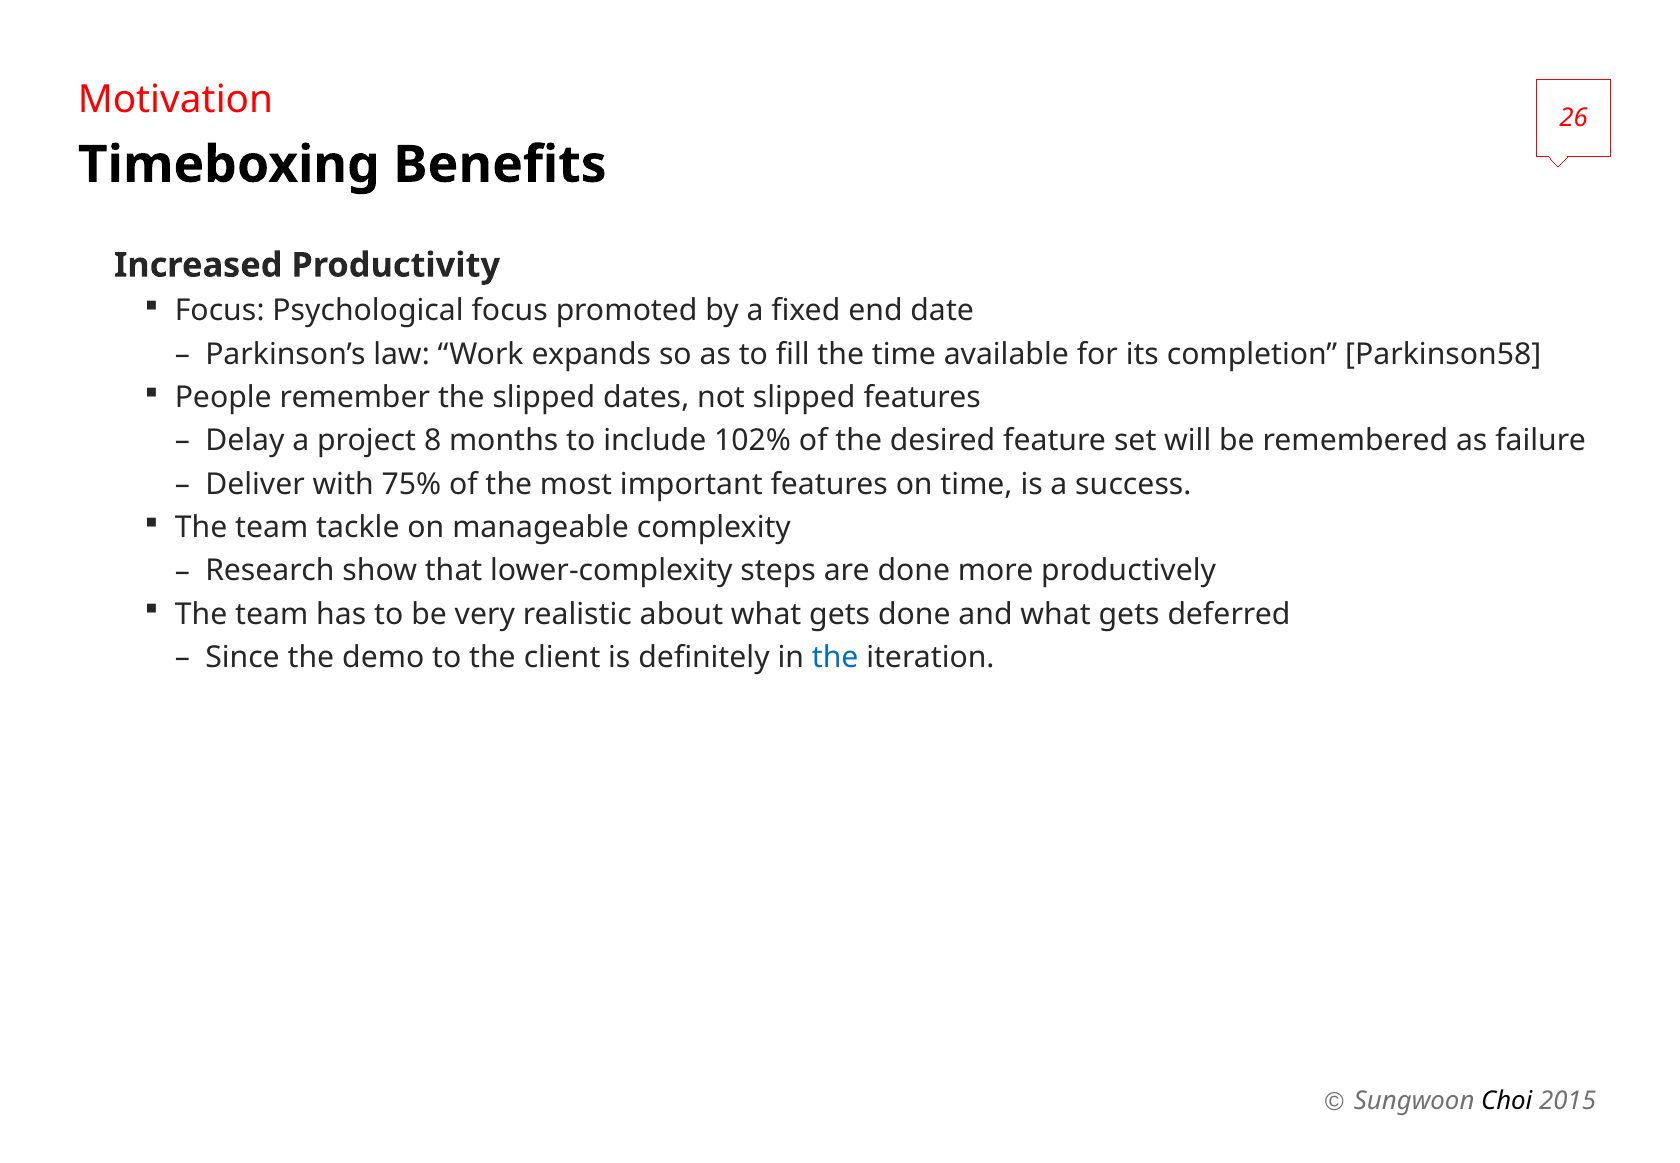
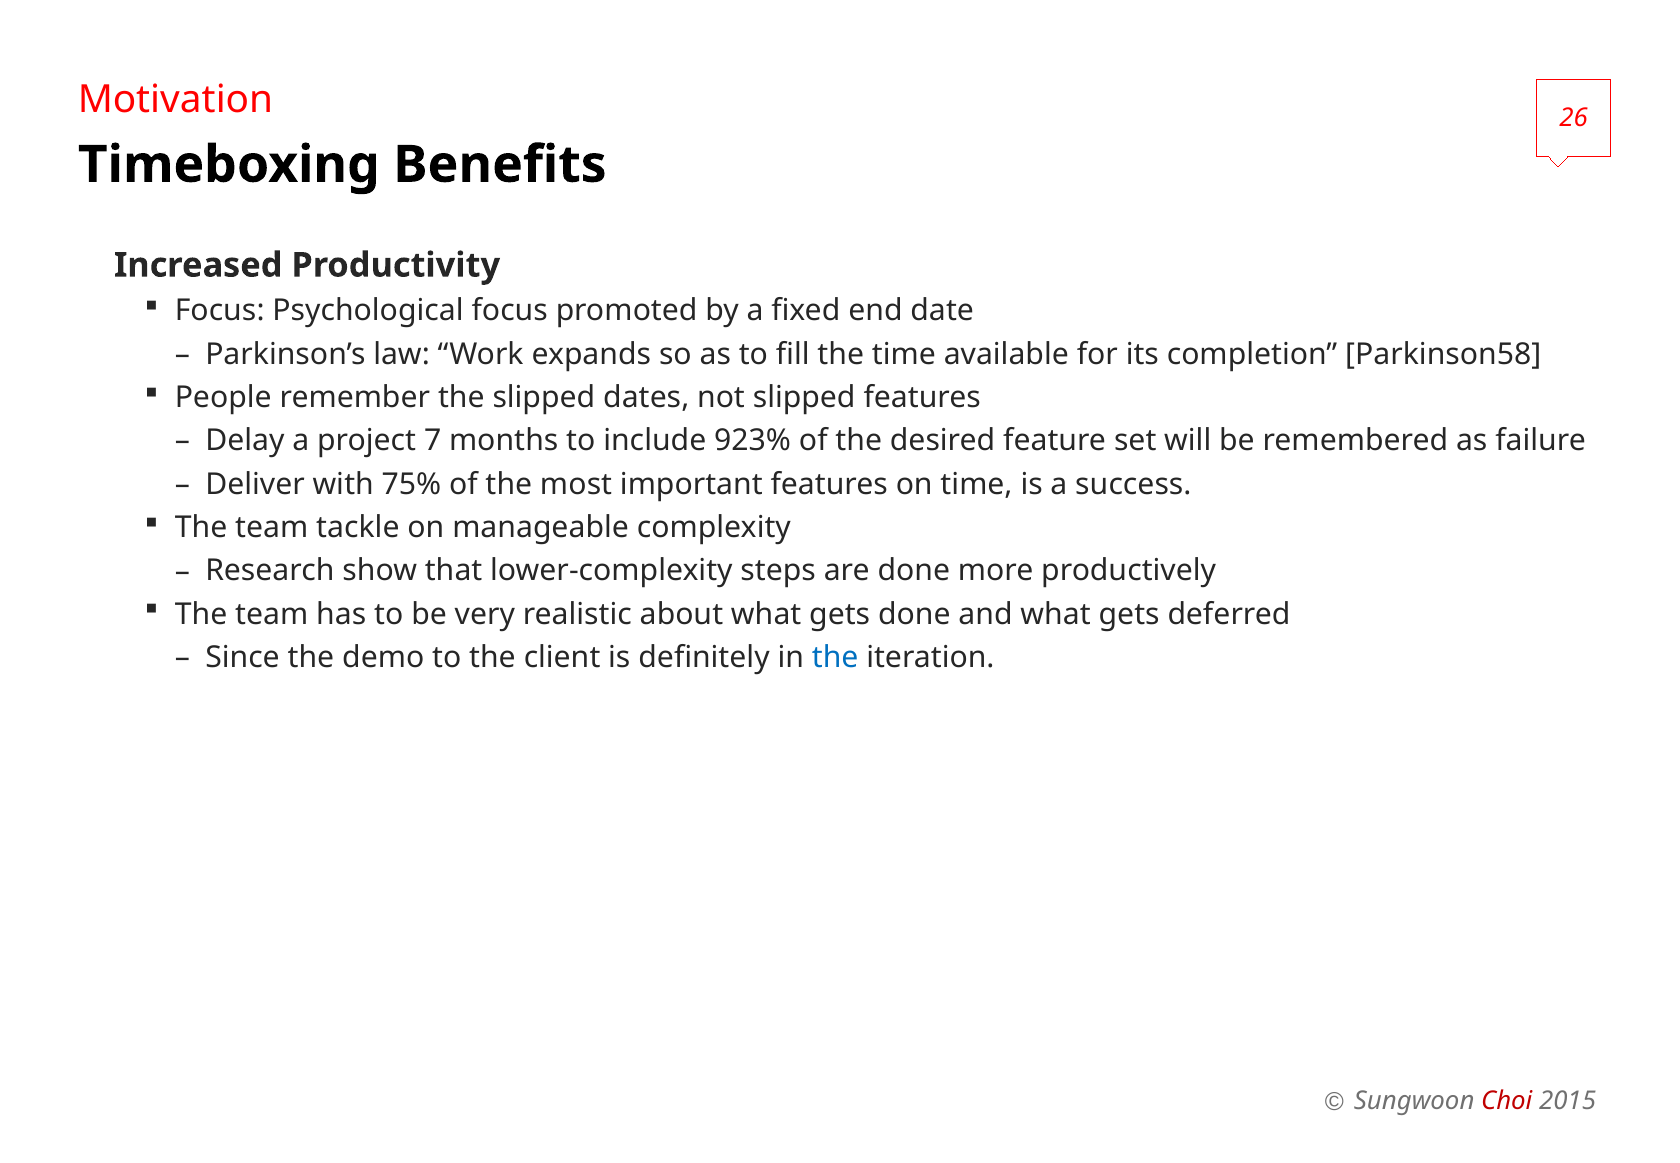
8: 8 -> 7 (433, 441)
102%: 102% -> 923% (753, 441)
Choi colour: black -> red (1507, 1101)
